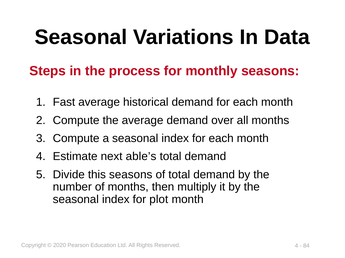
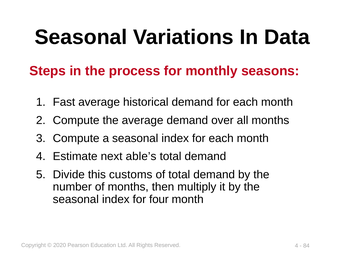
this seasons: seasons -> customs (131, 175)
plot: plot -> four (159, 200)
